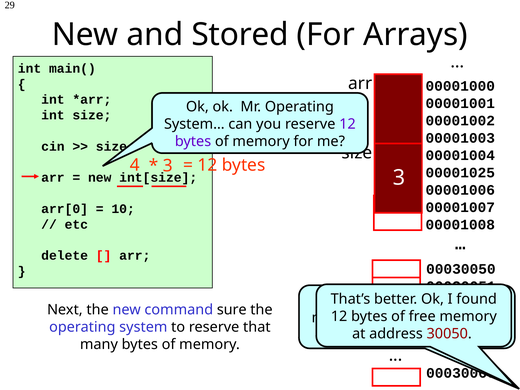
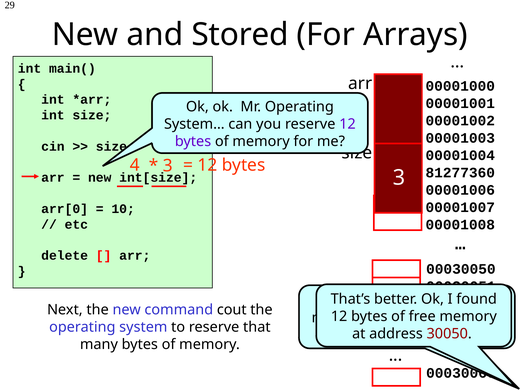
00001025: 00001025 -> 81277360 (460, 173)
sure: sure -> cout (232, 310)
